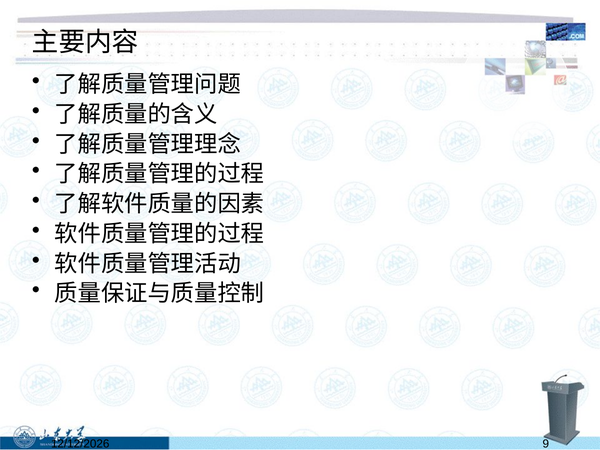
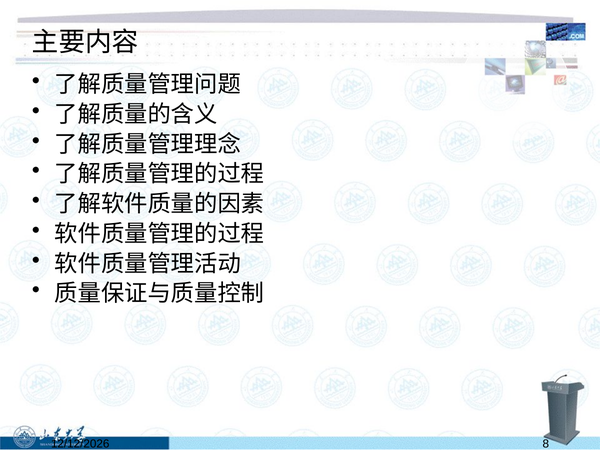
9: 9 -> 8 (546, 444)
